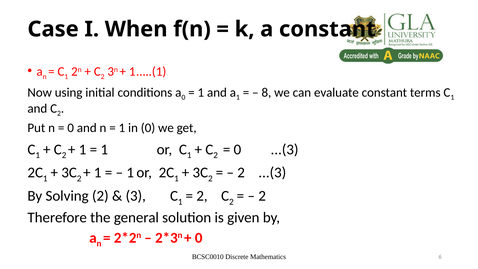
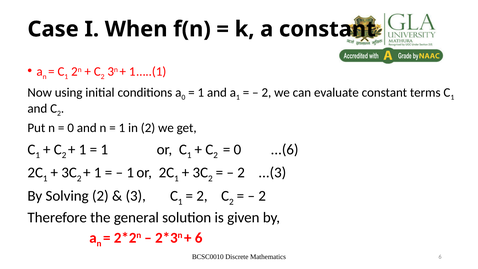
8: 8 -> 2 (266, 92)
in 0: 0 -> 2 (148, 128)
0 ...(3: ...(3 -> ...(6 (285, 149)
0: 0 -> 6 (199, 238)
